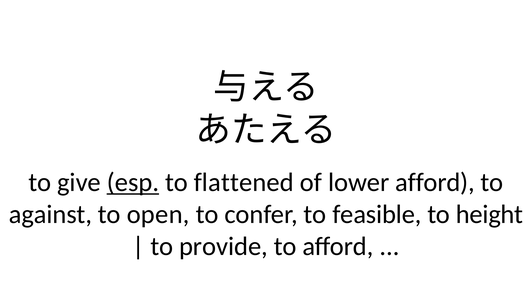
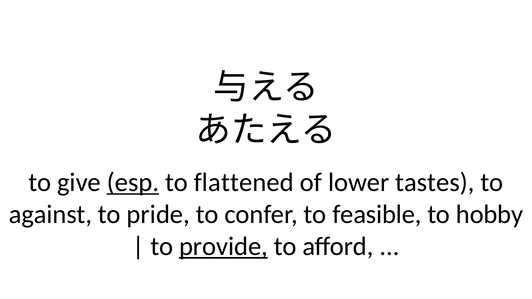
lower afford: afford -> tastes (435, 183)
open: open -> pride (158, 215)
height: height -> hobby (490, 215)
provide underline: none -> present (223, 247)
